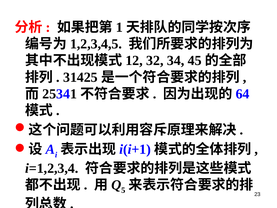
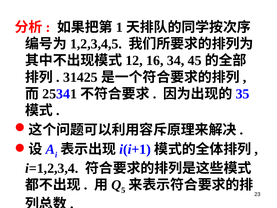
32: 32 -> 16 (155, 61)
64: 64 -> 35 (243, 94)
